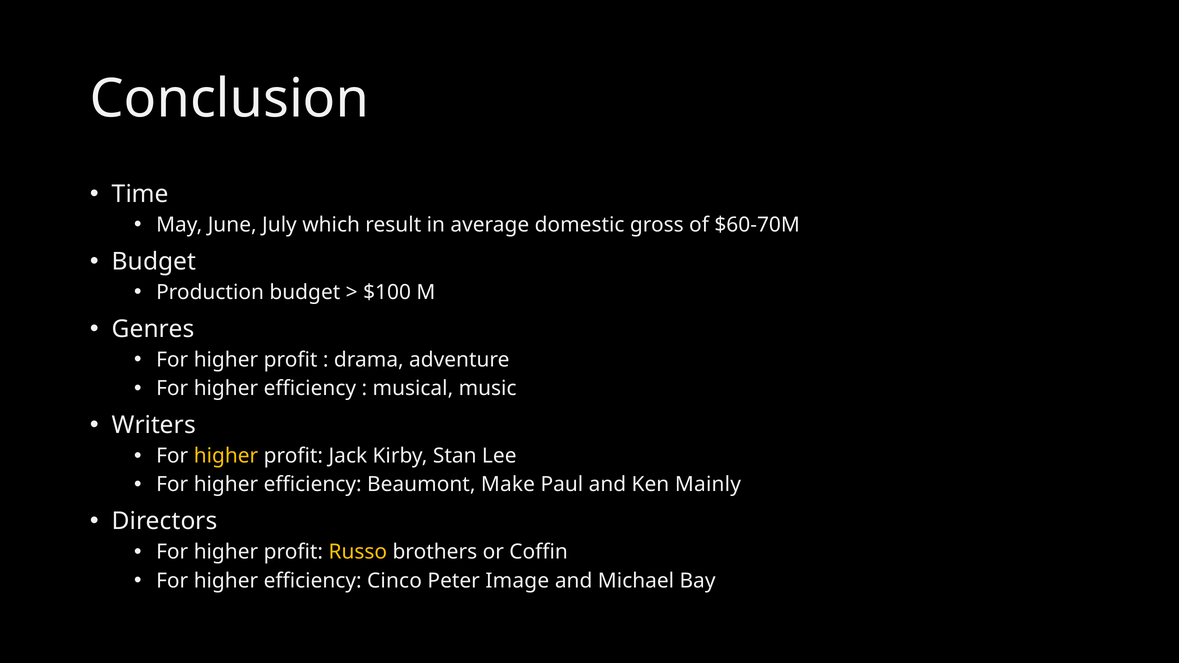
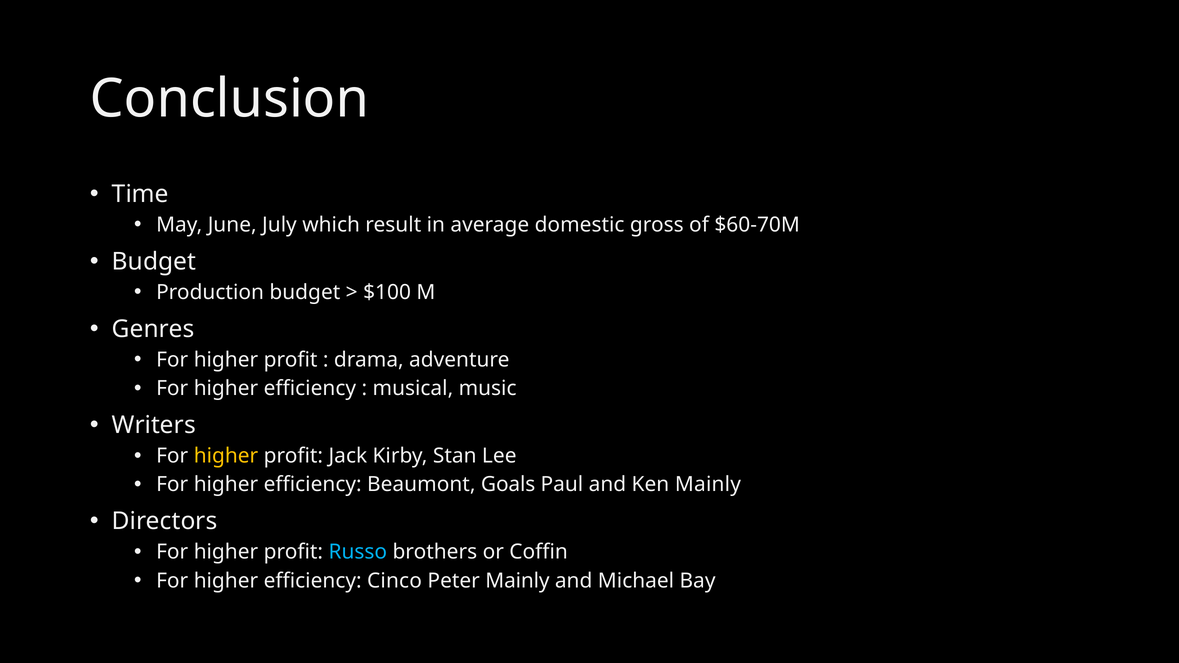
Make: Make -> Goals (508, 485)
Russo colour: yellow -> light blue (358, 552)
Peter Image: Image -> Mainly (517, 581)
